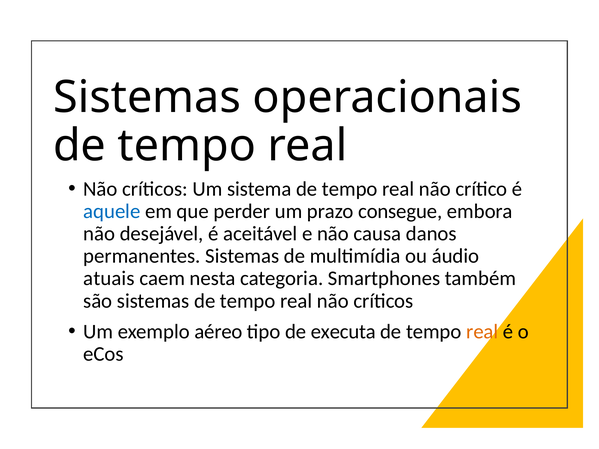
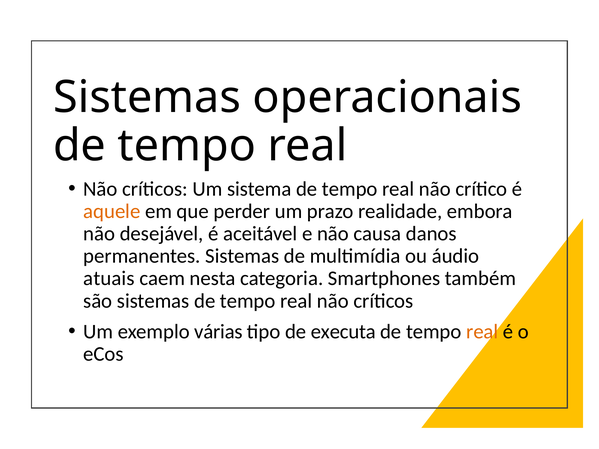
aquele colour: blue -> orange (112, 211)
consegue: consegue -> realidade (400, 211)
aéreo: aéreo -> várias (218, 332)
